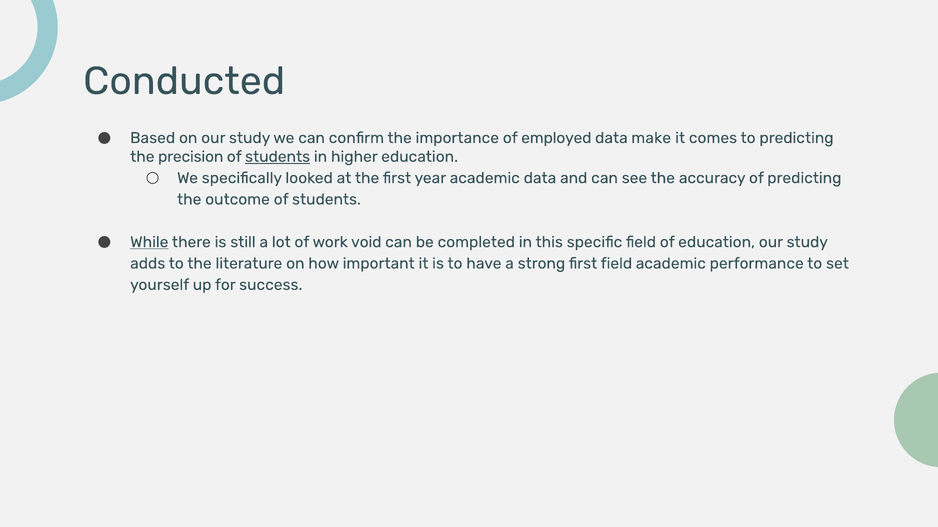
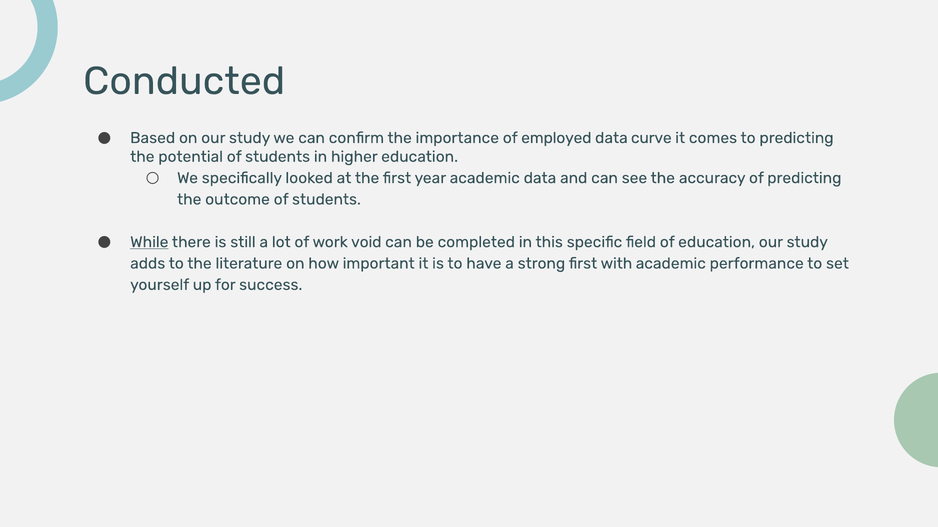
make: make -> curve (651, 138)
precision: precision -> potential (191, 157)
students underline: present -> none (278, 157)
first field: field -> with (616, 264)
